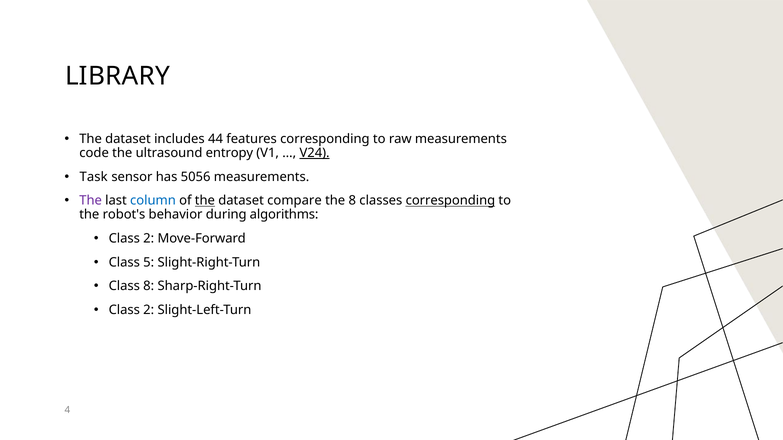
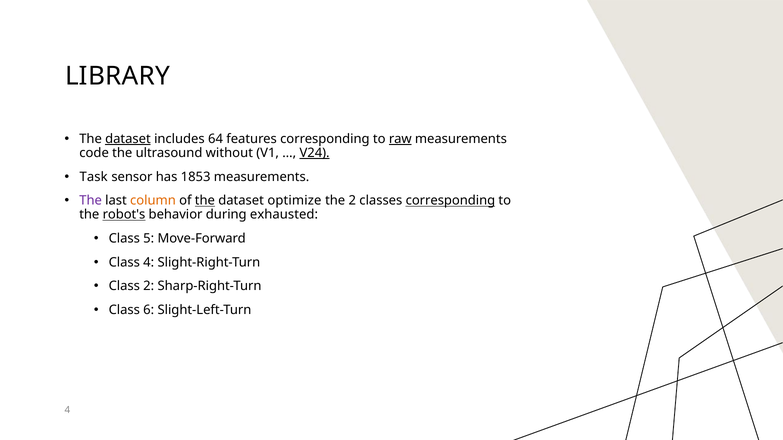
dataset underline: none -> present (128, 139)
44: 44 -> 64 (216, 139)
raw underline: none -> present (400, 139)
entropy: entropy -> without (229, 153)
5056: 5056 -> 1853 (196, 177)
column colour: blue -> orange (153, 201)
compare: compare -> optimize (294, 201)
the 8: 8 -> 2 (352, 201)
robot's underline: none -> present (124, 215)
algorithms: algorithms -> exhausted (284, 215)
2: 2 -> 5 (149, 239)
Class 5: 5 -> 4 (149, 263)
Class 8: 8 -> 2 (149, 286)
2: 2 -> 6 (149, 310)
